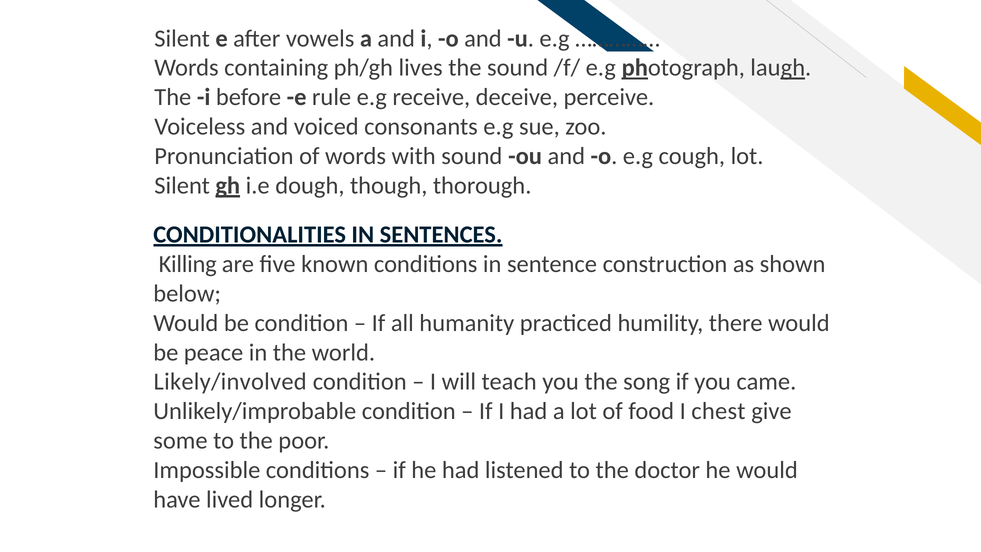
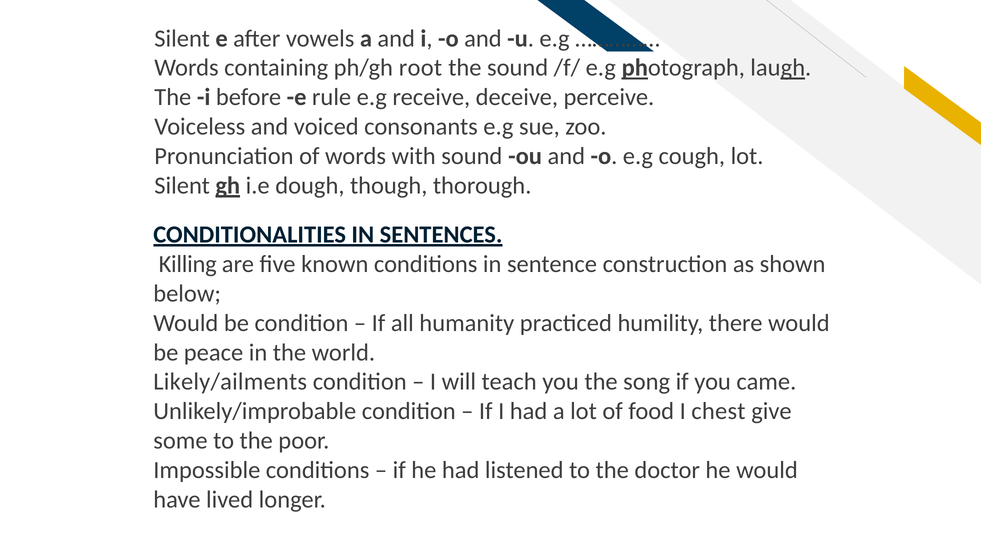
lives: lives -> root (421, 68)
Likely/involved: Likely/involved -> Likely/ailments (230, 382)
